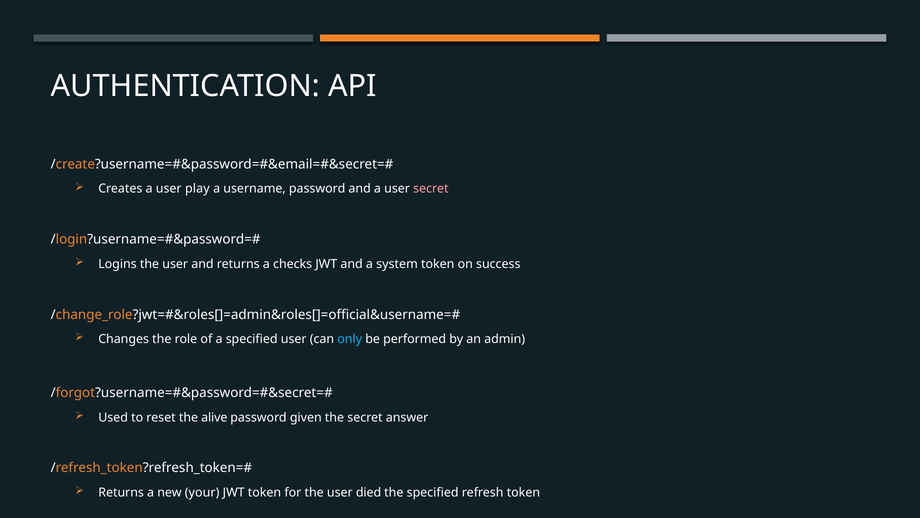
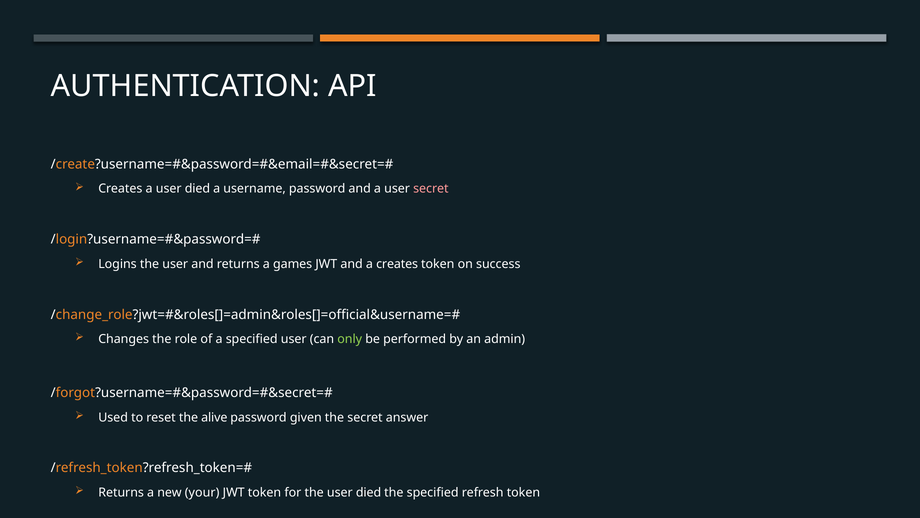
a user play: play -> died (197, 189)
checks: checks -> games (293, 264)
a system: system -> creates (397, 264)
only colour: light blue -> light green (350, 339)
